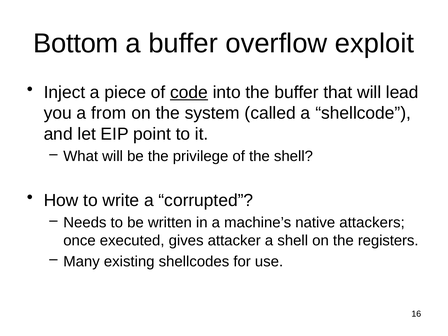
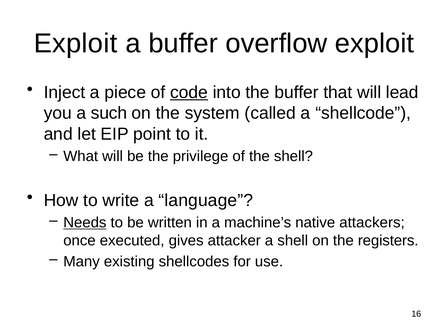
Bottom: Bottom -> Exploit (76, 43)
from: from -> such (109, 113)
corrupted: corrupted -> language (206, 200)
Needs underline: none -> present (85, 223)
